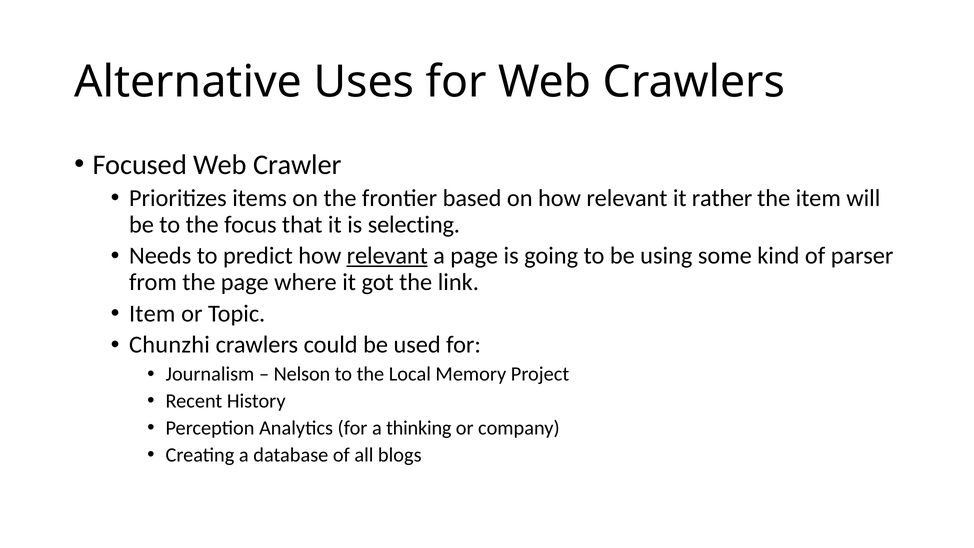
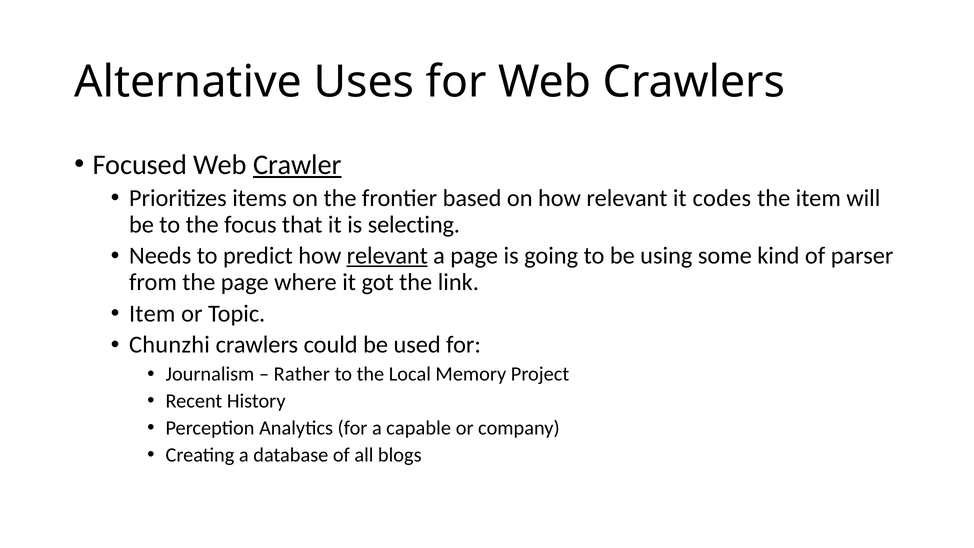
Crawler underline: none -> present (297, 165)
rather: rather -> codes (722, 198)
Nelson: Nelson -> Rather (302, 374)
thinking: thinking -> capable (419, 428)
